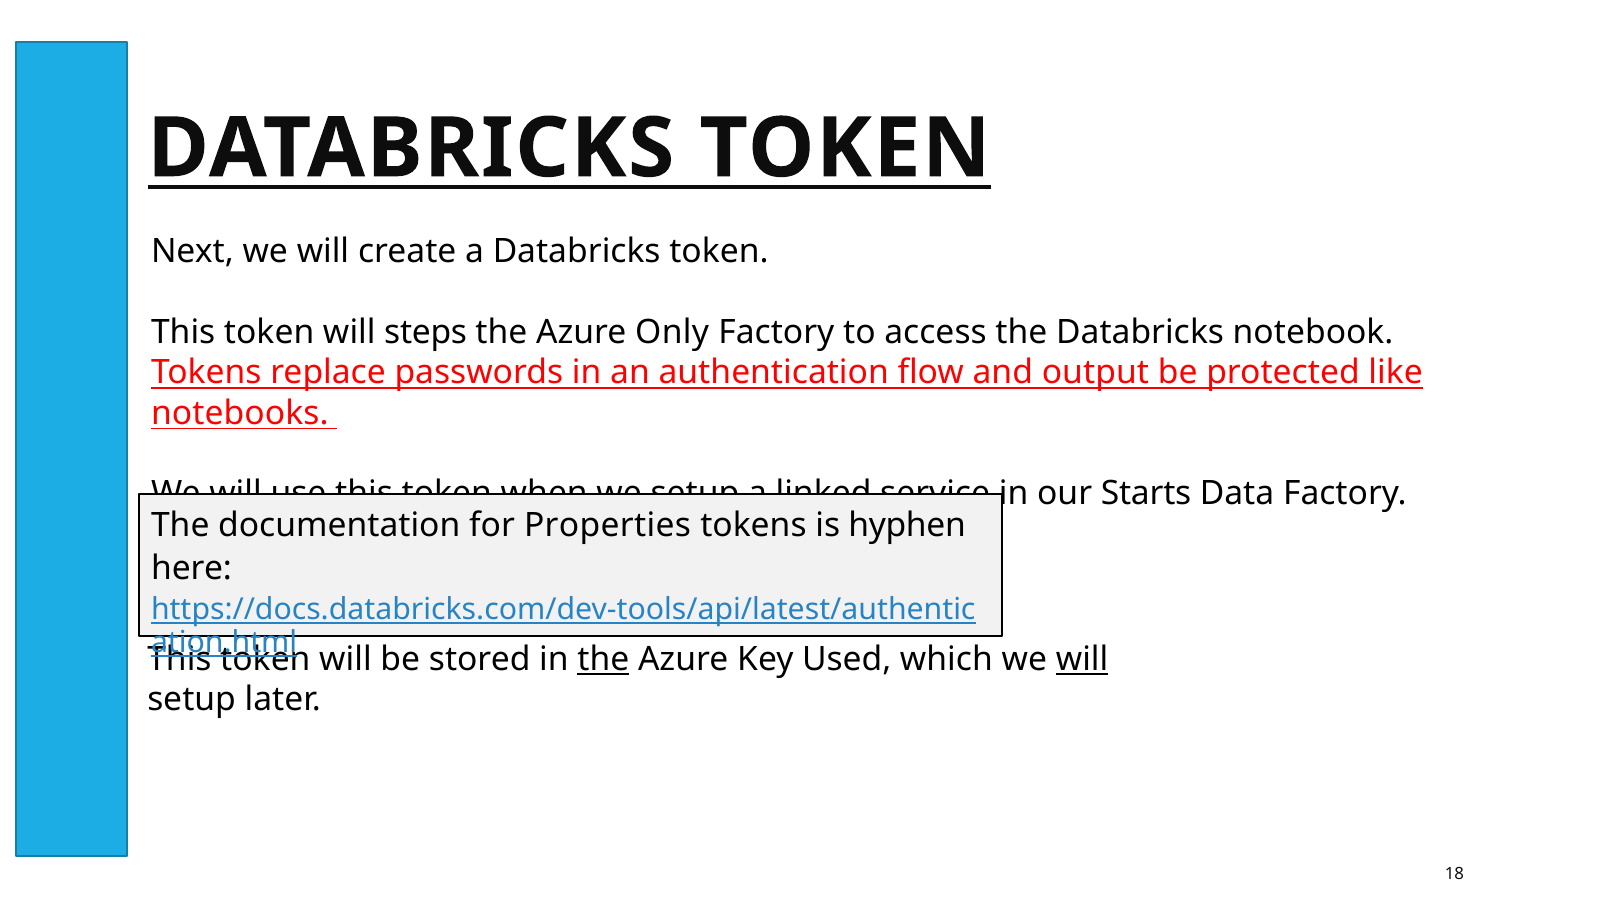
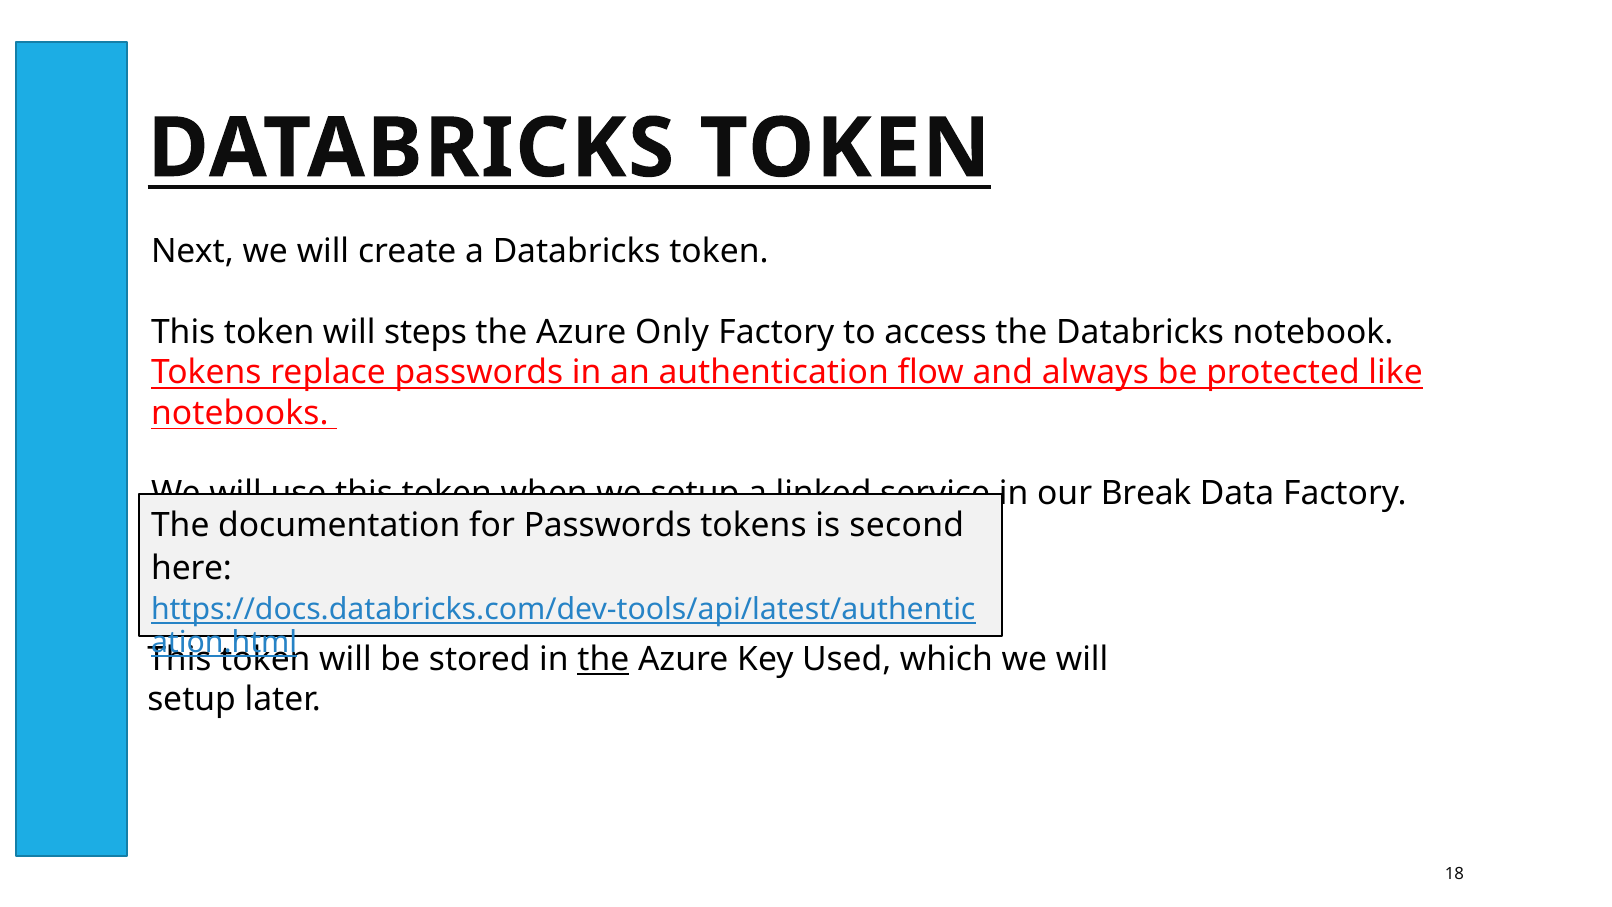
output: output -> always (1095, 373)
Starts: Starts -> Break (1146, 494)
for Properties: Properties -> Passwords (608, 525)
hyphen: hyphen -> second (907, 525)
will underline: present -> none (1082, 659)
